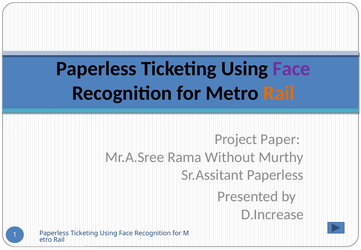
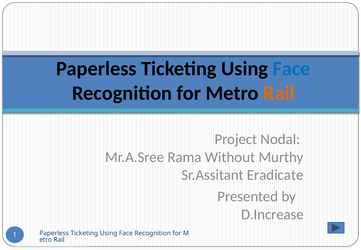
Face colour: purple -> blue (292, 69)
Paper: Paper -> Nodal (280, 139)
Sr.Assitant Paperless: Paperless -> Eradicate (275, 175)
